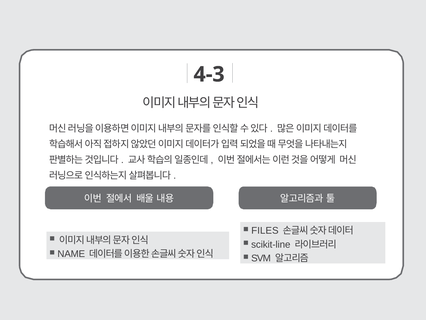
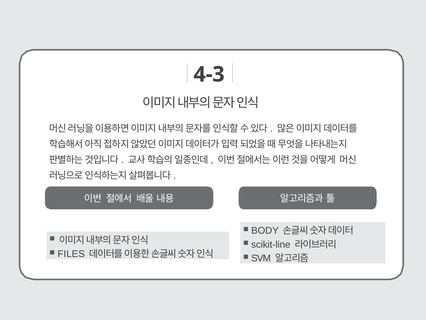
FILES: FILES -> BODY (265, 230)
NAME: NAME -> FILES (71, 254)
